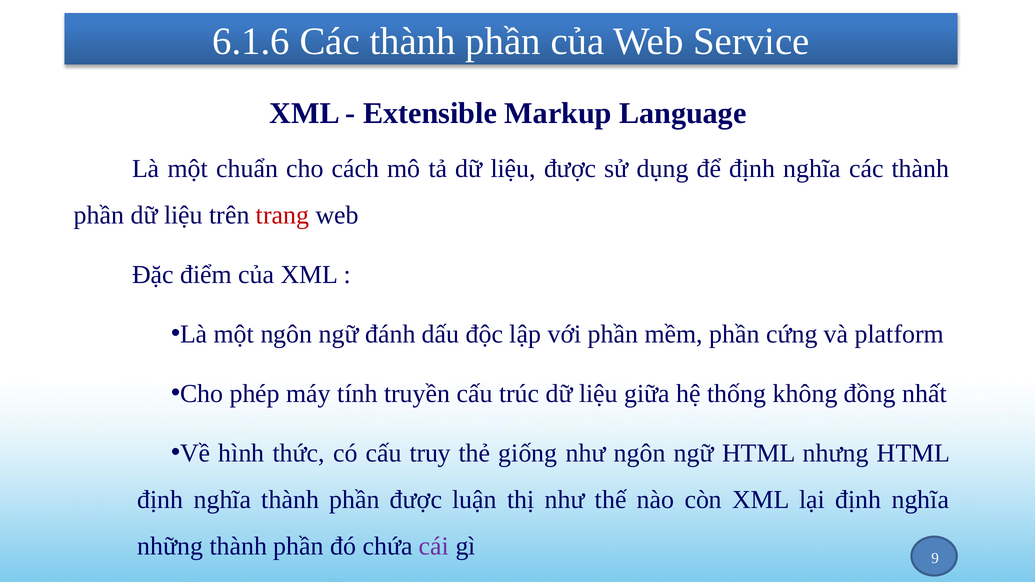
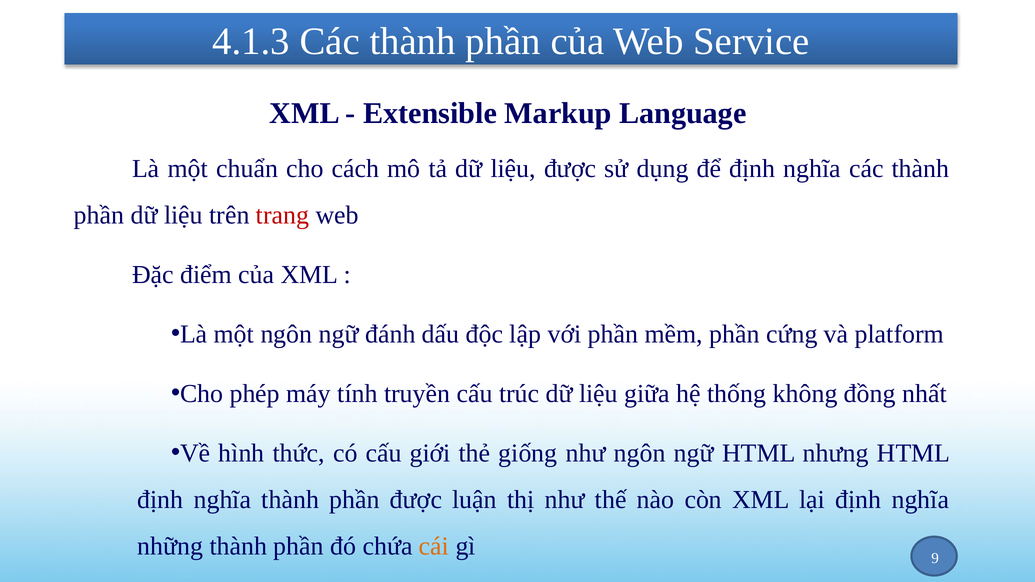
6.1.6: 6.1.6 -> 4.1.3 (251, 41)
truy: truy -> giới (430, 453)
cái colour: purple -> orange (434, 547)
